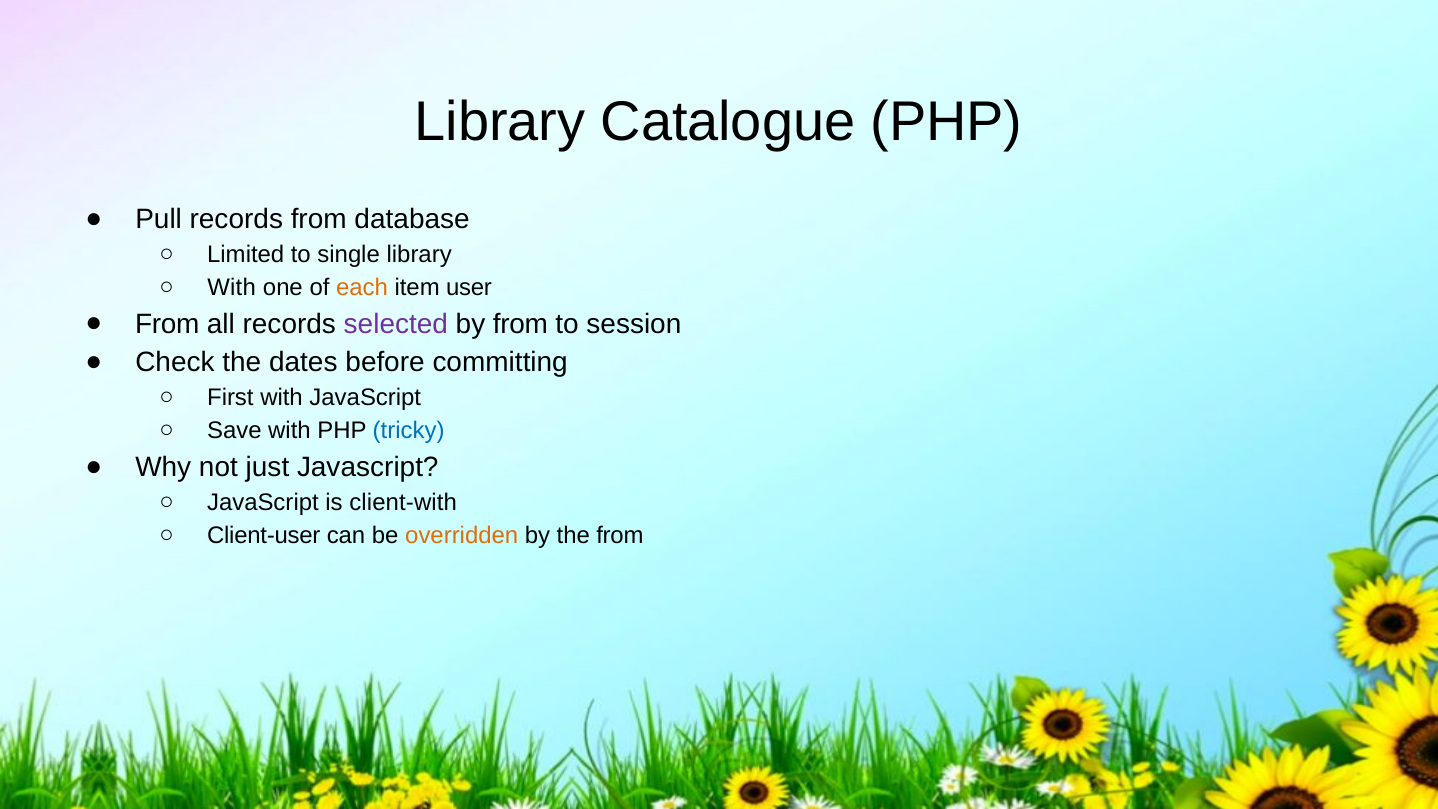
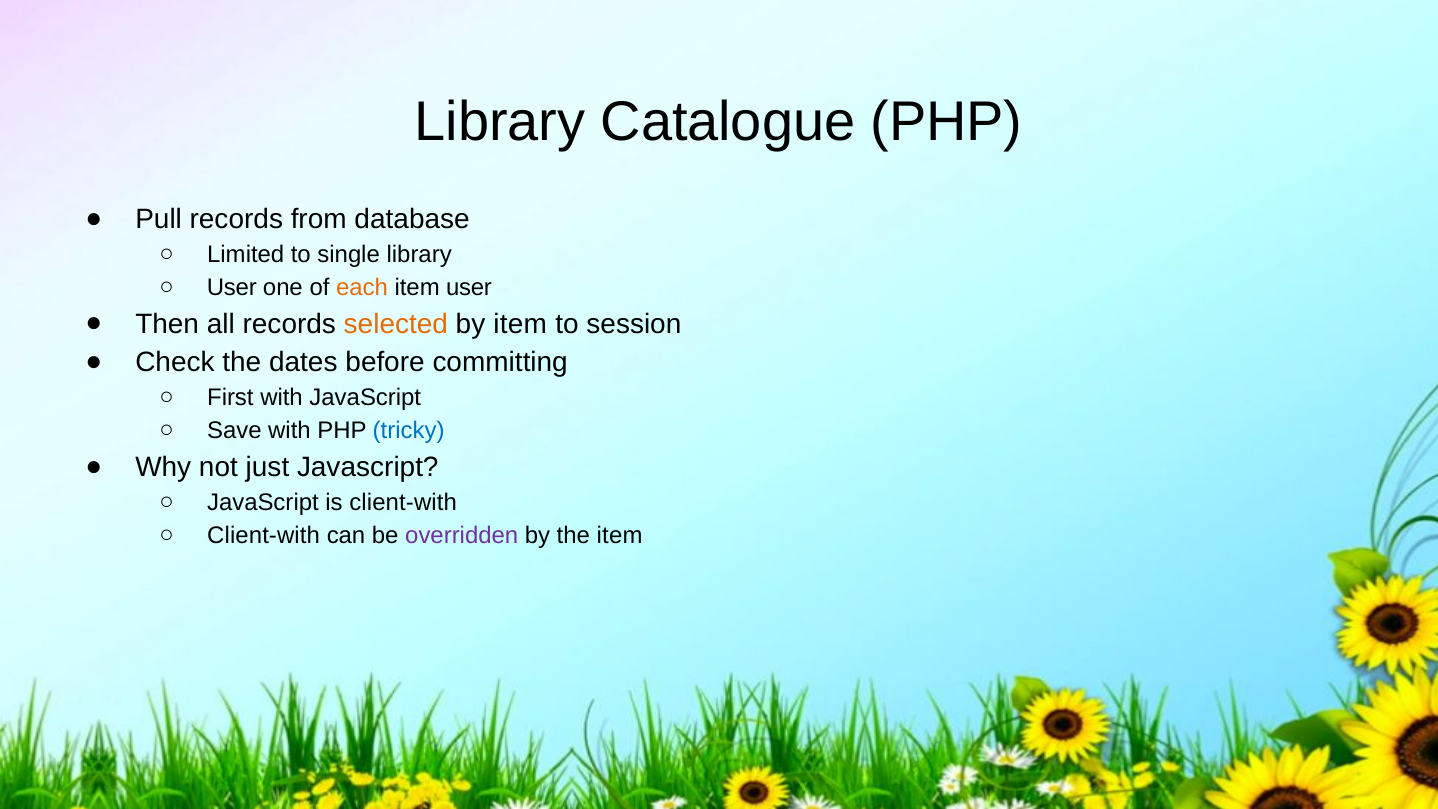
With: With -> User (232, 288)
From: From -> Then (167, 324)
selected colour: purple -> orange (396, 324)
by from: from -> item (520, 324)
Client-user: Client-user -> Client-with (264, 535)
overridden colour: orange -> purple (462, 535)
the from: from -> item (620, 535)
